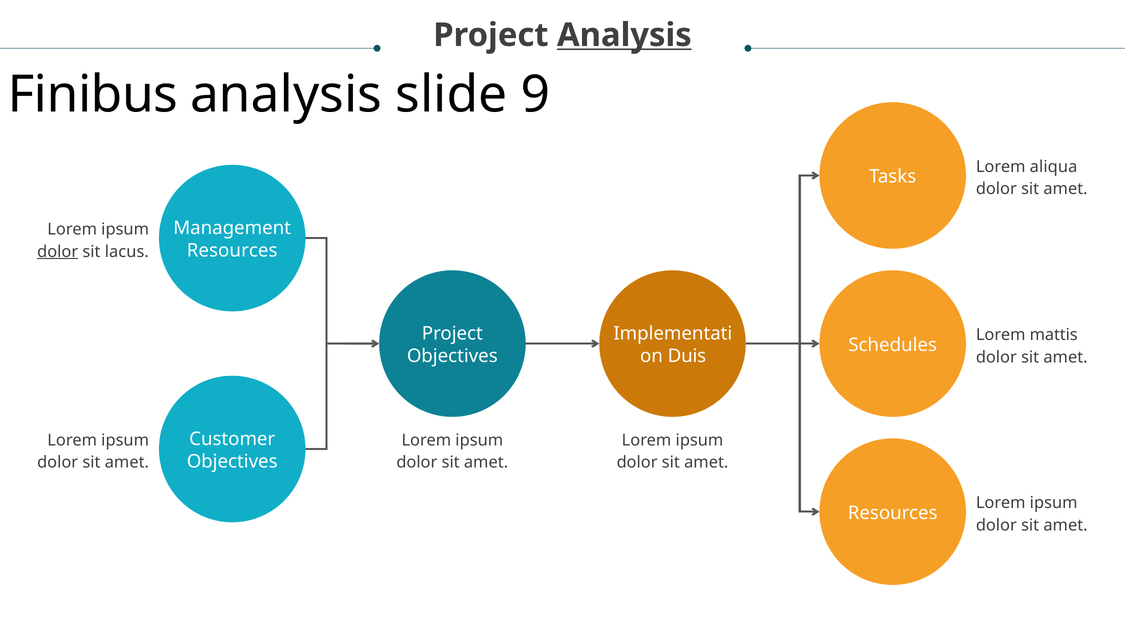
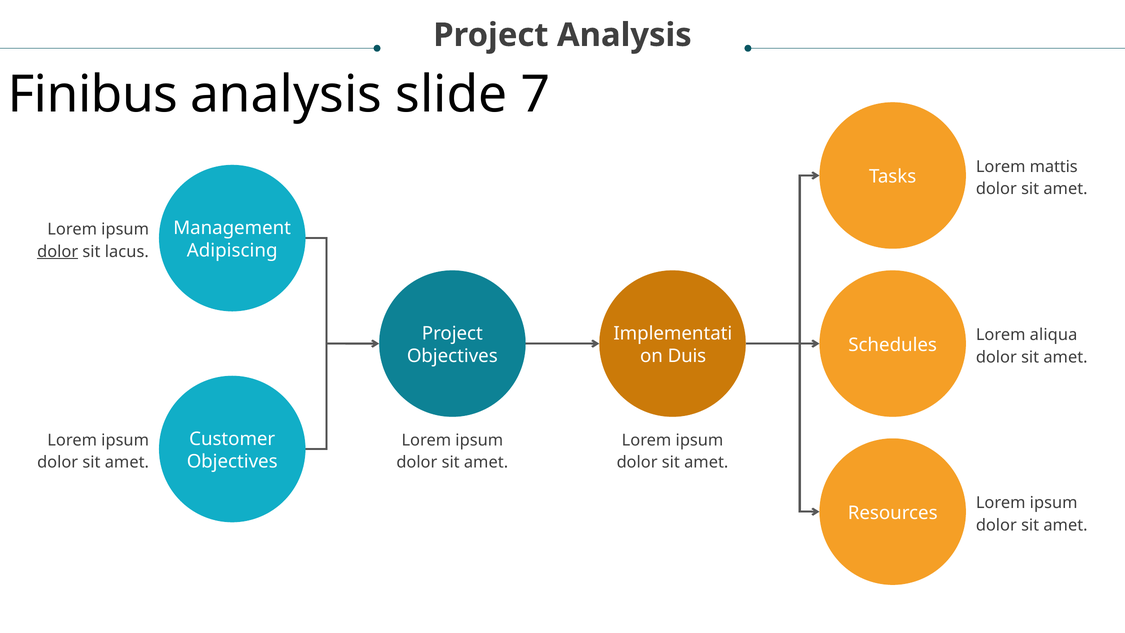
Analysis underline: present -> none (624, 35)
9: 9 -> 7 (536, 95)
aliqua: aliqua -> mattis (1054, 167)
Resources: Resources -> Adipiscing (232, 251)
mattis: mattis -> aliqua (1054, 335)
